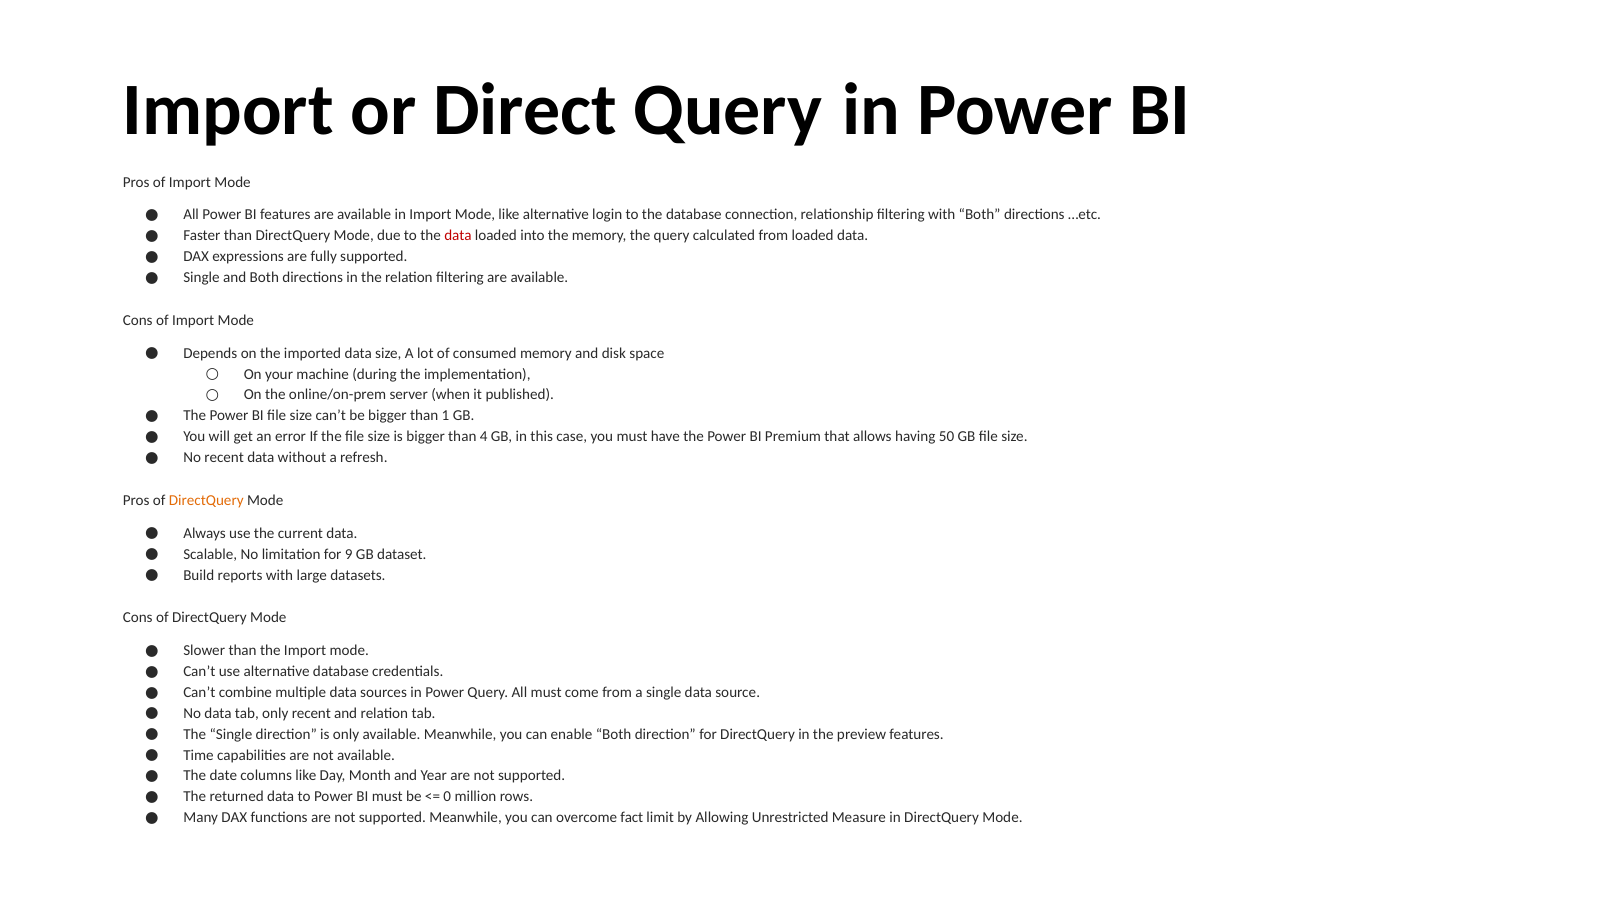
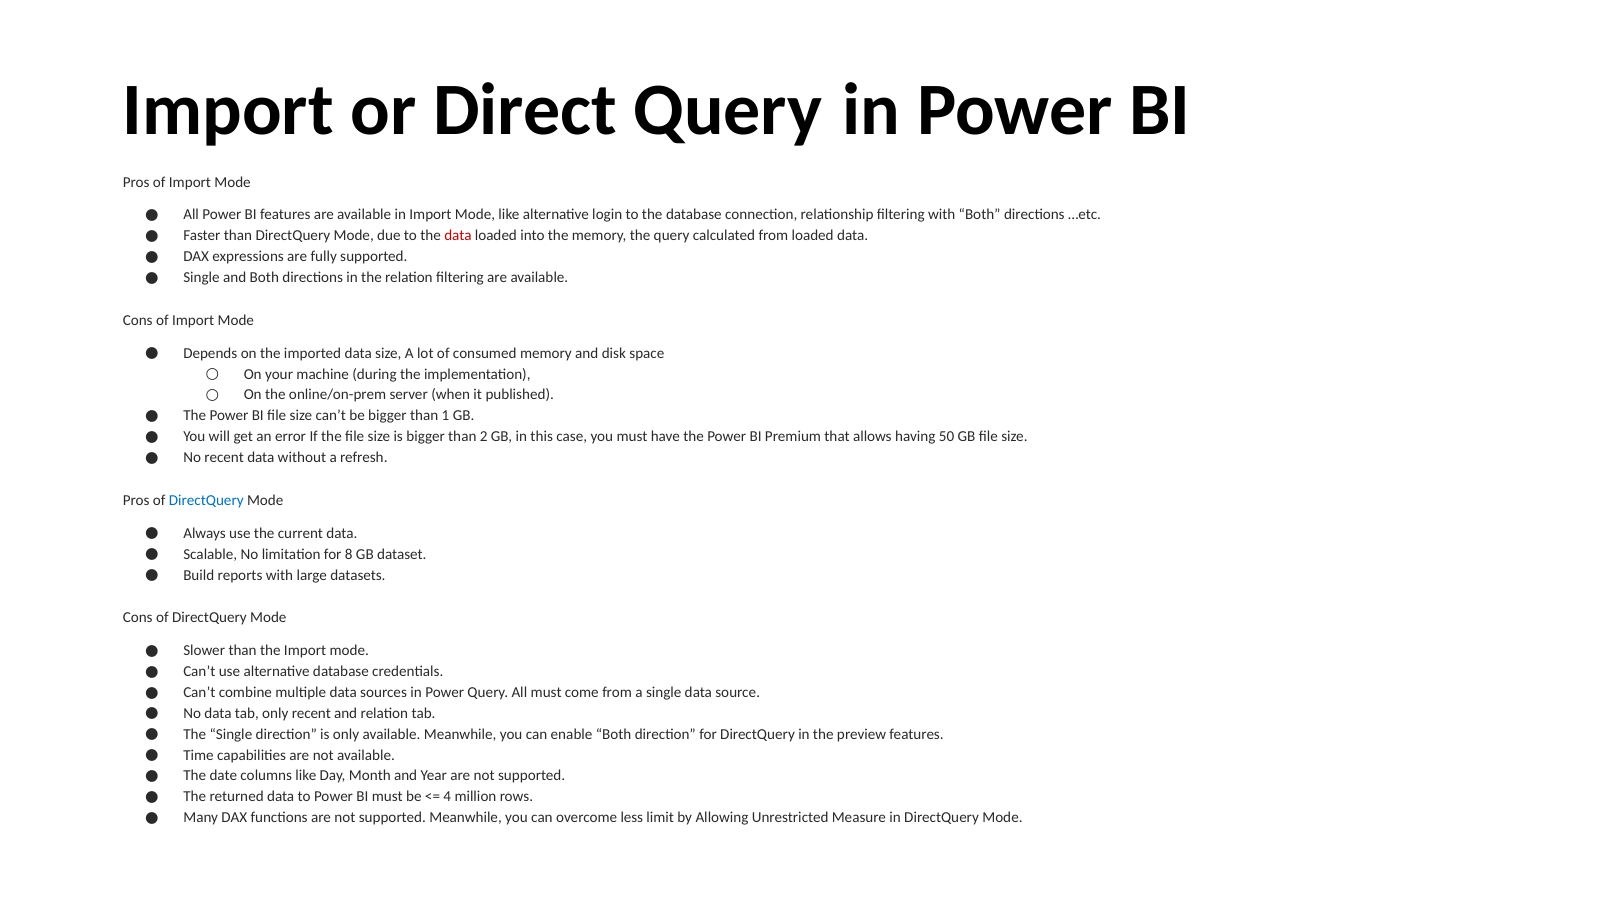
4: 4 -> 2 (484, 437)
DirectQuery colour: orange -> blue (206, 500)
9: 9 -> 8 (349, 554)
0: 0 -> 4 (447, 797)
fact: fact -> less (632, 817)
